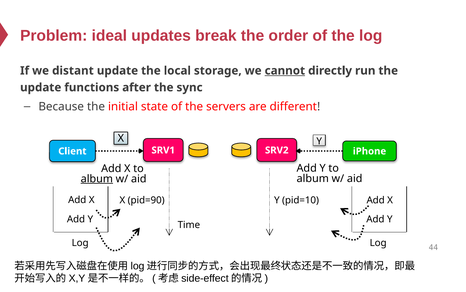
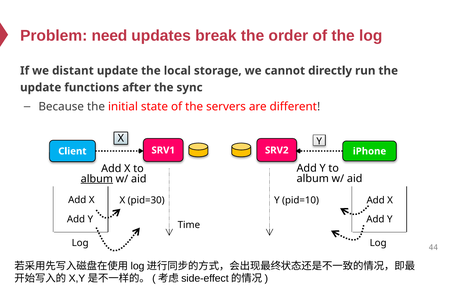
ideal: ideal -> need (109, 36)
cannot underline: present -> none (285, 70)
pid=90: pid=90 -> pid=30 (146, 200)
